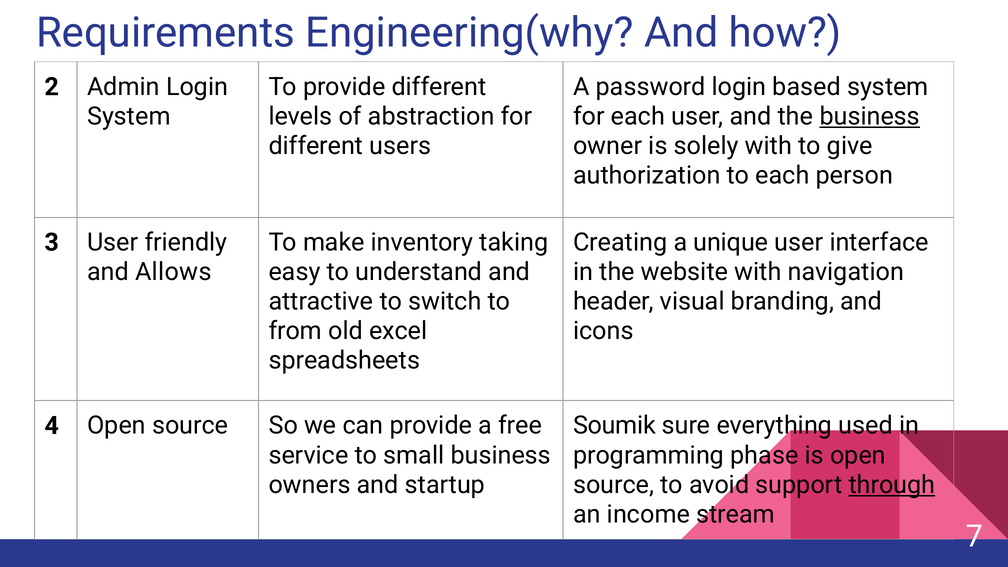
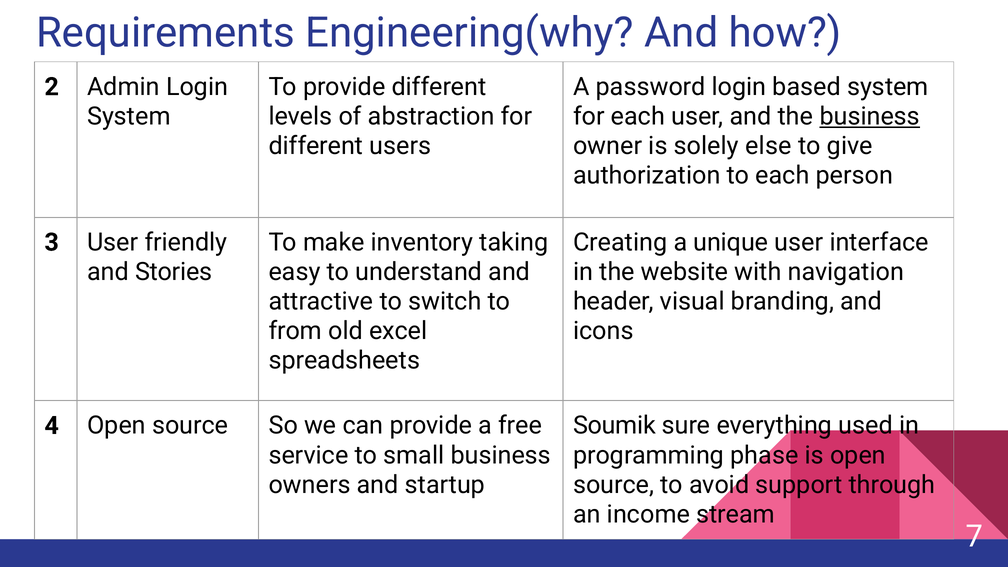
solely with: with -> else (768, 146)
Allows: Allows -> Stories (174, 272)
through underline: present -> none (892, 485)
